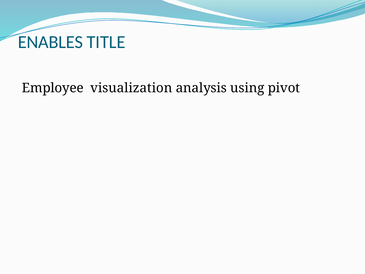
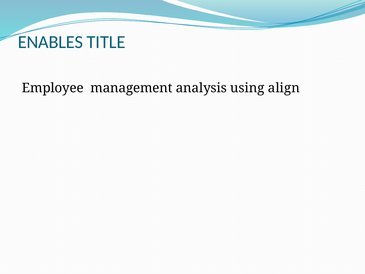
visualization: visualization -> management (131, 88)
pivot: pivot -> align (284, 88)
